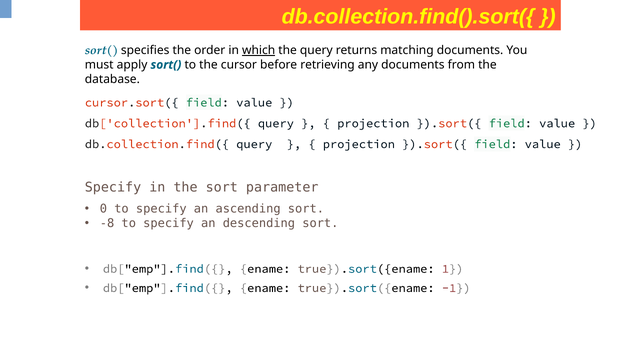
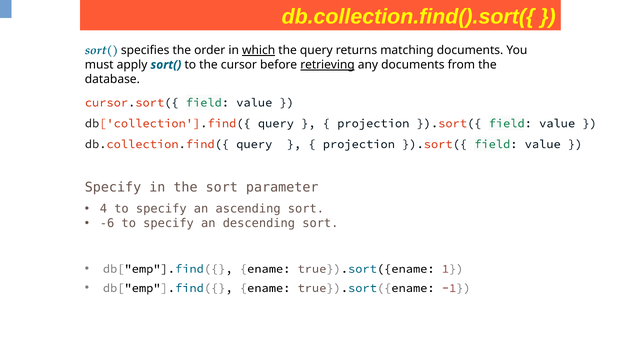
retrieving underline: none -> present (327, 65)
0: 0 -> 4 (103, 209)
-8: -8 -> -6 (107, 224)
